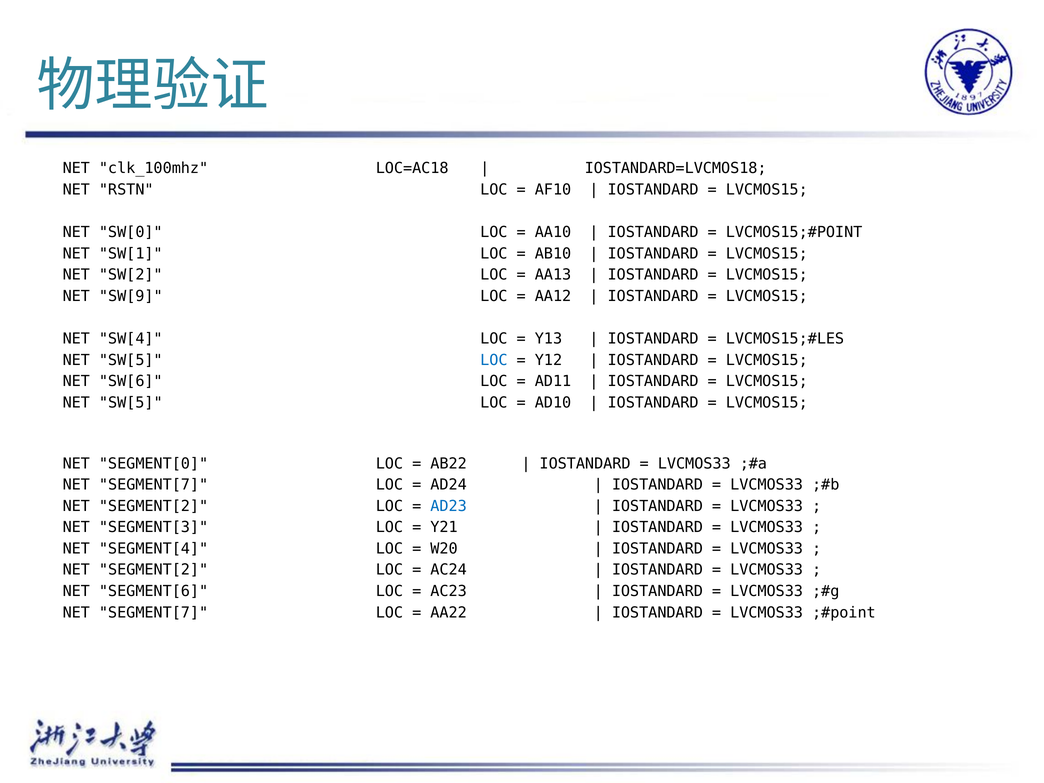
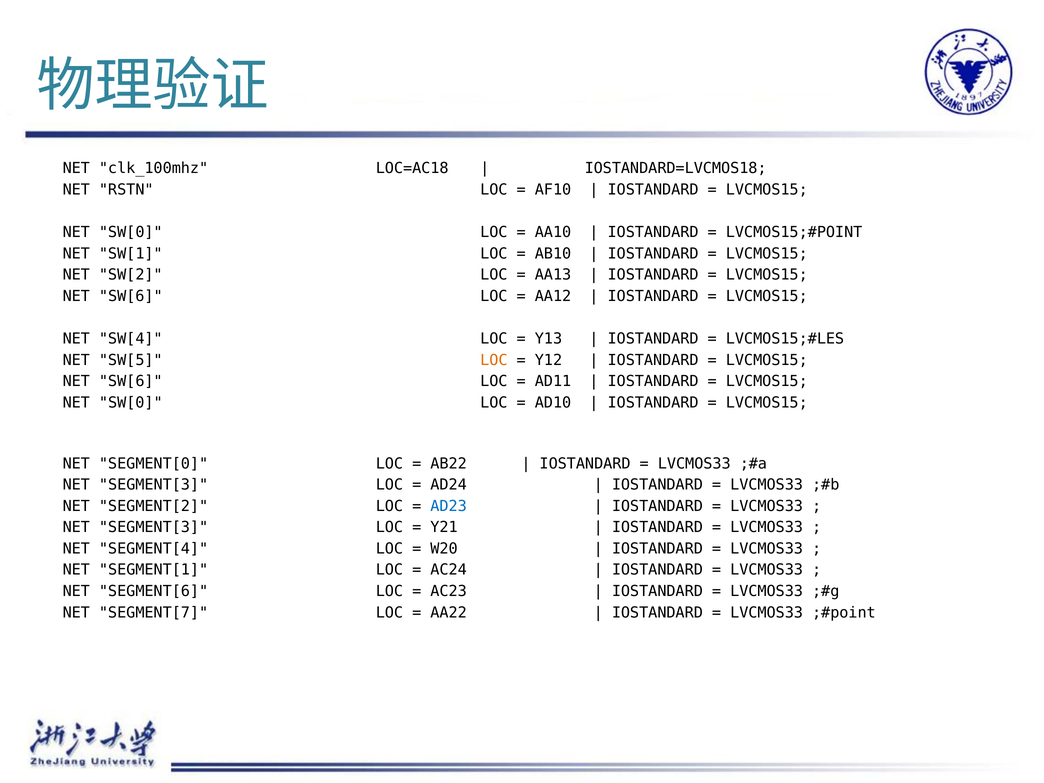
SW[9: SW[9 -> SW[6 (131, 296)
LOC colour: blue -> orange (494, 360)
SW[5: SW[5 -> SW[0 (131, 403)
SEGMENT[7: SEGMENT[7 -> SEGMENT[3 (154, 485)
SEGMENT[2: SEGMENT[2 -> SEGMENT[1 (154, 570)
